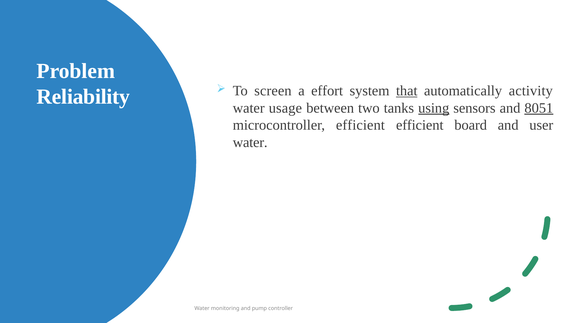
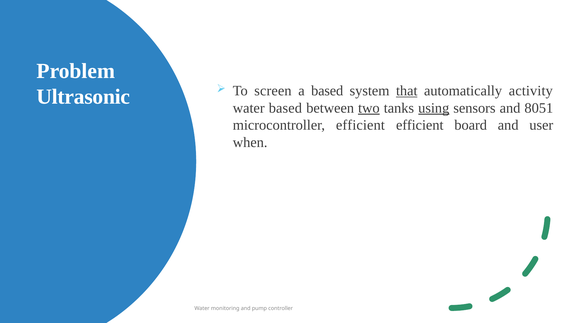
Reliability: Reliability -> Ultrasonic (83, 97)
a effort: effort -> based (327, 91)
water usage: usage -> based (285, 108)
two underline: none -> present (369, 108)
8051 underline: present -> none (539, 108)
water: water -> when (250, 142)
